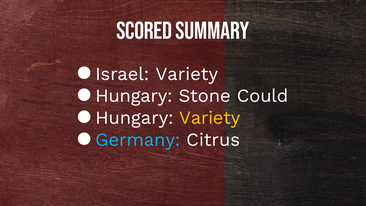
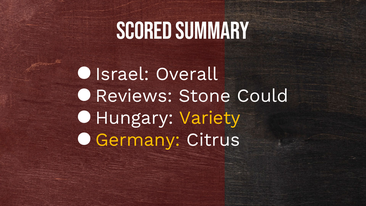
Israel Variety: Variety -> Overall (187, 74)
Hungary: Hungary -> Reviews (134, 96)
Germany colour: light blue -> yellow (138, 140)
